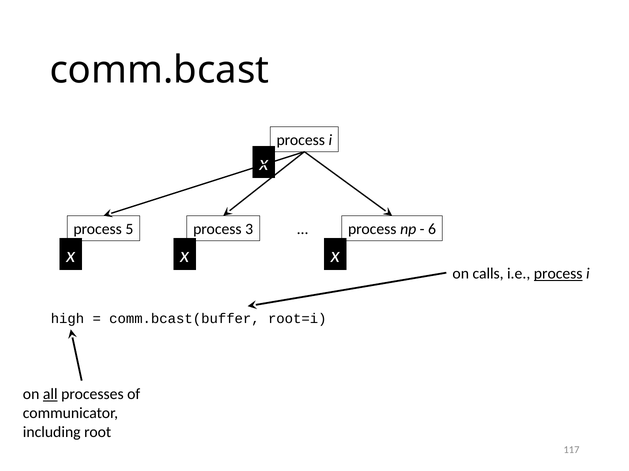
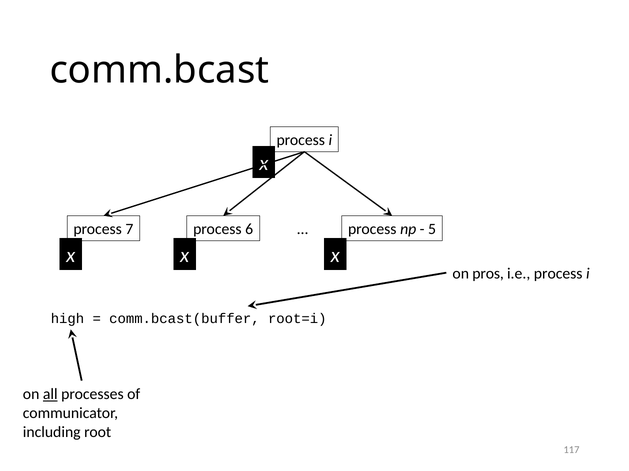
5: 5 -> 7 (129, 230)
3: 3 -> 6 (249, 230)
6: 6 -> 5 (432, 230)
calls: calls -> pros (488, 274)
process underline: present -> none (558, 274)
